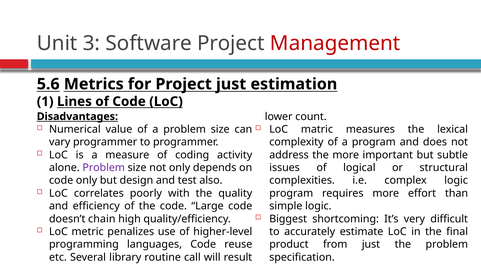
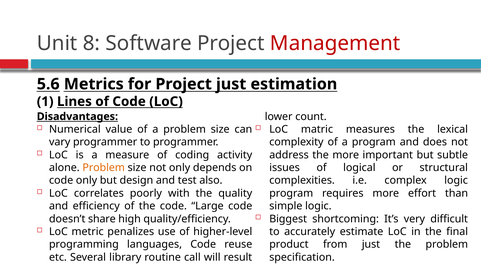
3: 3 -> 8 (92, 43)
Problem colour: purple -> orange (104, 168)
chain: chain -> share (102, 219)
